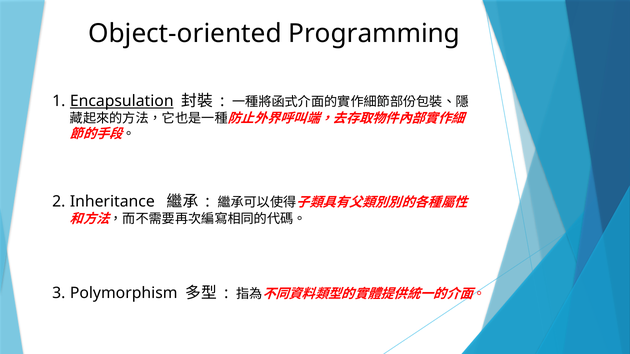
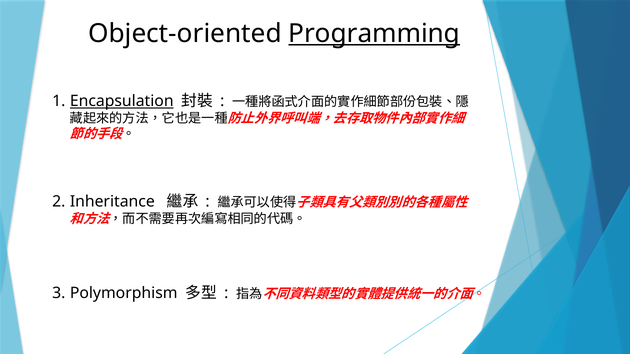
Programming underline: none -> present (374, 34)
